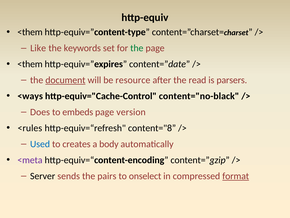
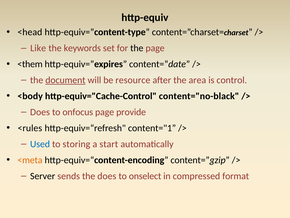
<them: <them -> <head (30, 32)
the colour: green -> black (137, 48)
read: read -> area (197, 80)
parsers: parsers -> control (232, 80)
<ways: <ways -> <body (30, 96)
embeds: embeds -> onfocus (78, 112)
version: version -> provide (131, 112)
content="8: content="8 -> content="1 (152, 128)
creates: creates -> storing (76, 144)
body: body -> start (109, 144)
<meta colour: purple -> orange (30, 160)
the pairs: pairs -> does (107, 176)
format underline: present -> none (236, 176)
